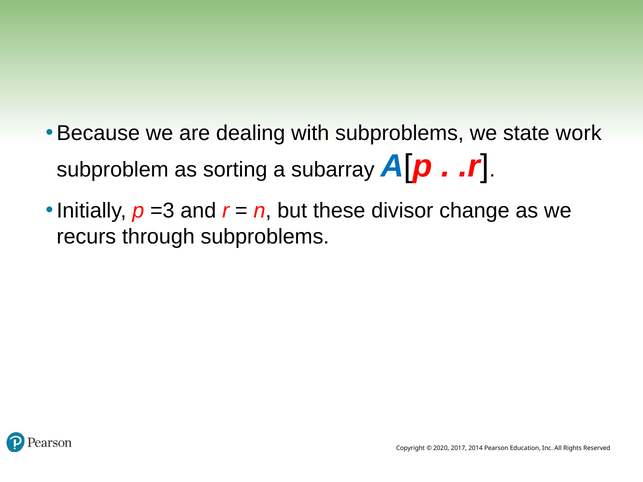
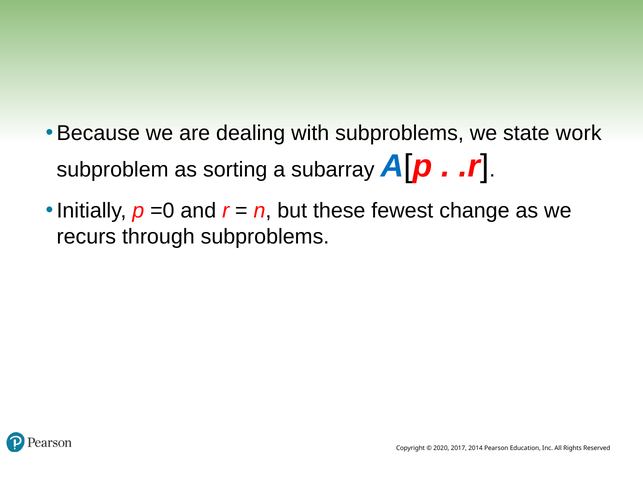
=3: =3 -> =0 (162, 211)
divisor: divisor -> fewest (402, 211)
